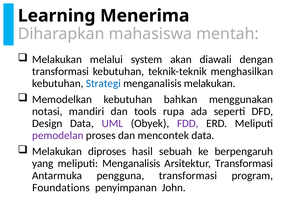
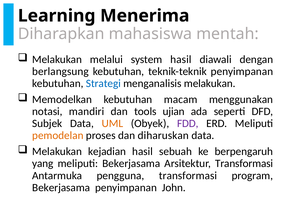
system akan: akan -> hasil (181, 59)
transformasi: transformasi -> berlangsung (60, 71)
teknik-teknik menghasilkan: menghasilkan -> penyimpanan (242, 71)
bahkan: bahkan -> macam (181, 100)
rupa: rupa -> ujian (174, 112)
Design: Design -> Subjek (47, 124)
UML colour: purple -> orange (112, 124)
pemodelan colour: purple -> orange (58, 136)
mencontek: mencontek -> diharuskan (163, 136)
diproses: diproses -> kejadian (107, 152)
meliputi Menganalisis: Menganalisis -> Bekerjasama (131, 164)
Foundations: Foundations -> Bekerjasama (61, 188)
